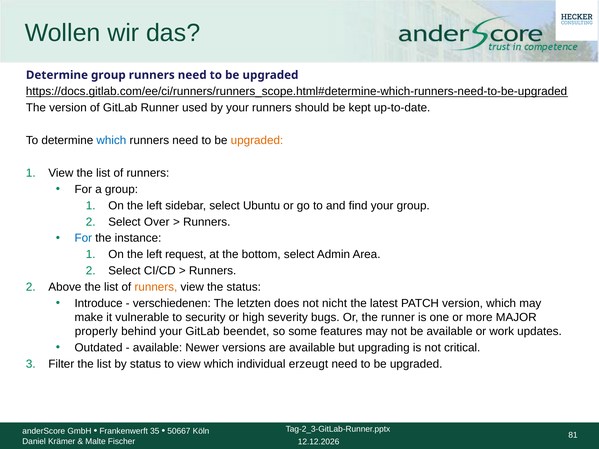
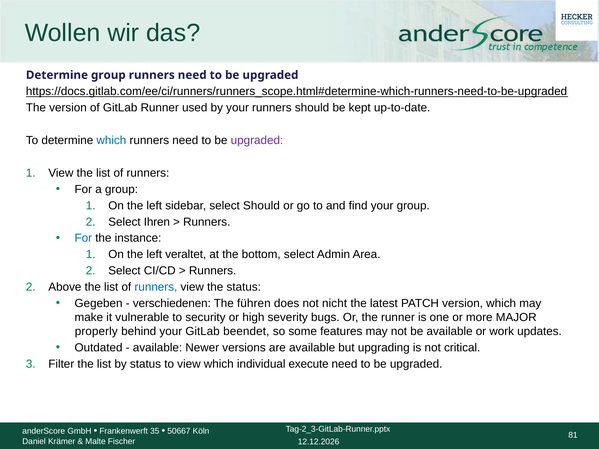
upgraded colour: orange -> purple (257, 140)
select Ubuntu: Ubuntu -> Should (261, 206)
Over: Over -> Ihren (157, 222)
request: request -> veraltet (186, 255)
runners colour: orange -> blue (156, 287)
Introduce: Introduce -> Gegeben (99, 304)
letzten: letzten -> führen (254, 304)
erzeugt: erzeugt -> execute (309, 364)
